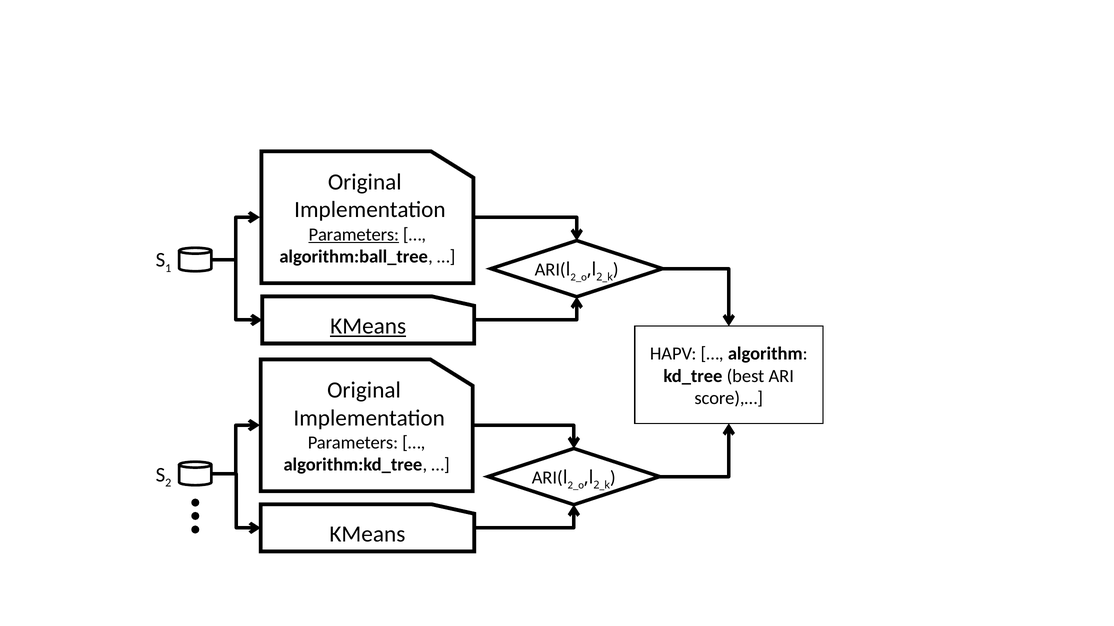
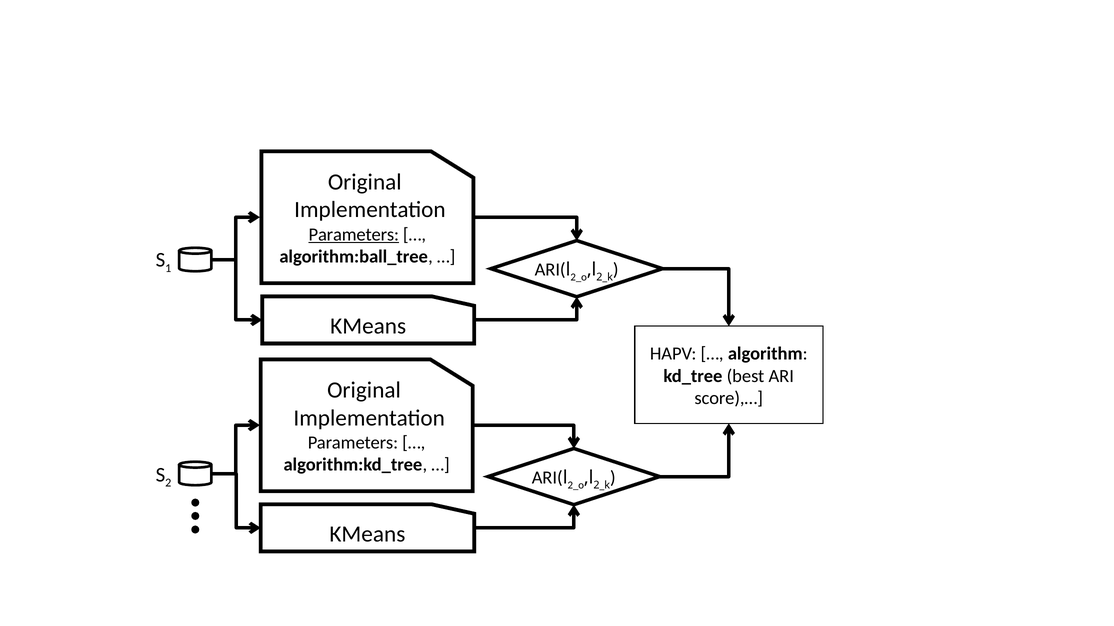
KMeans underline: present -> none (368, 327)
